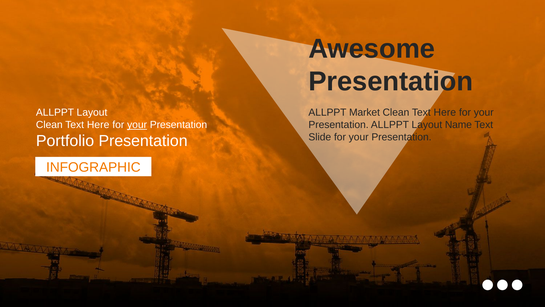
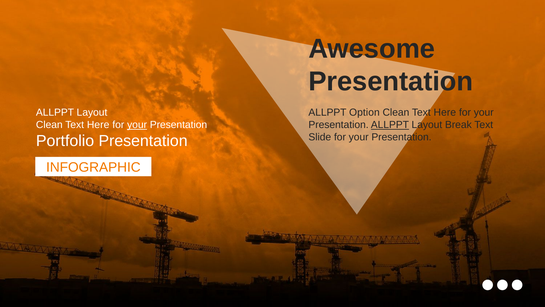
Market: Market -> Option (364, 112)
ALLPPT underline: none -> present (390, 125)
Name: Name -> Break (458, 125)
